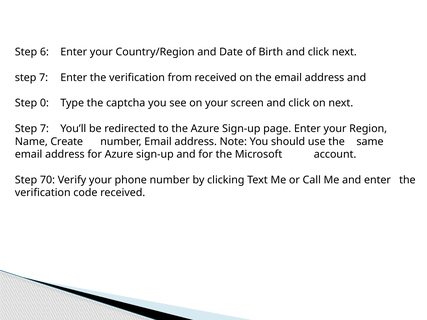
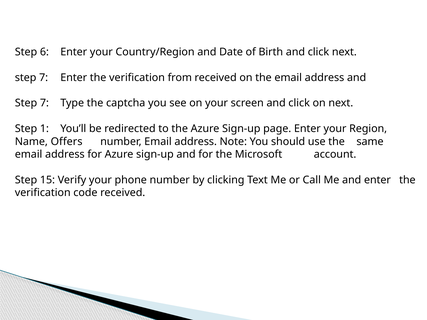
0: 0 -> 7 (44, 103)
7: 7 -> 1 (44, 129)
Create: Create -> Offers (67, 142)
70: 70 -> 15 (47, 180)
